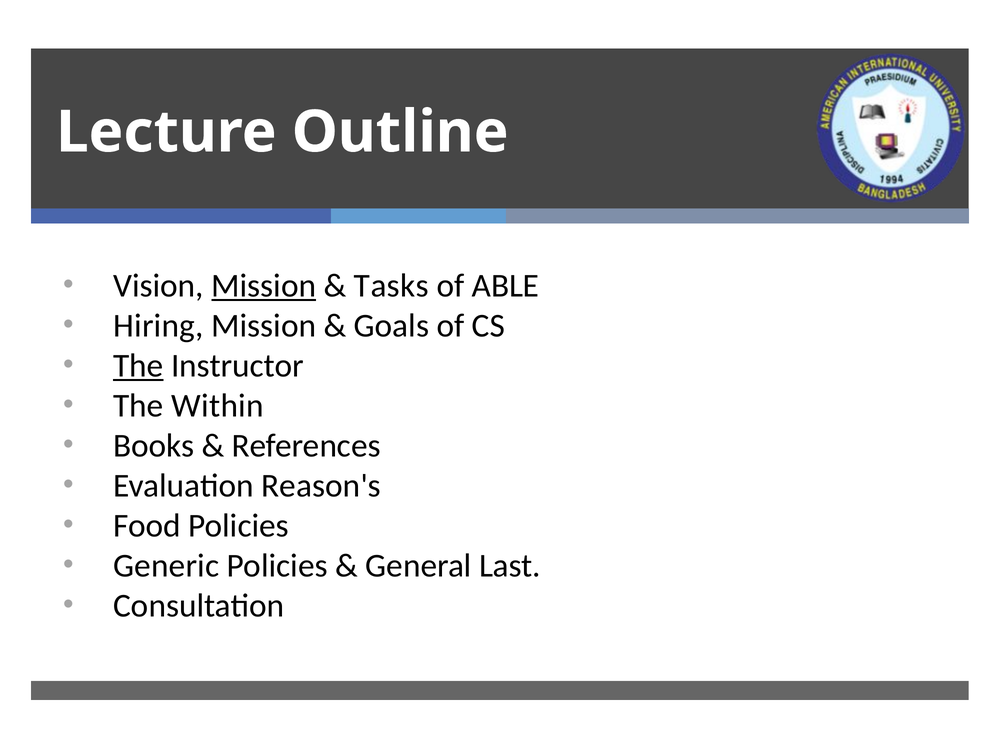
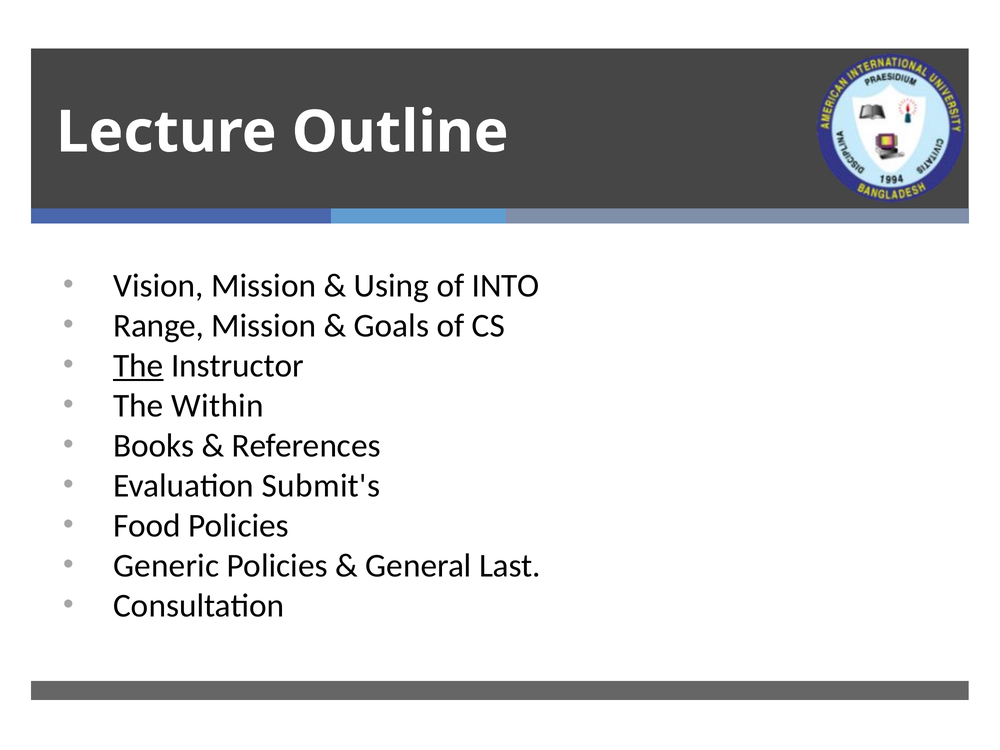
Mission underline: present -> none (264, 286)
Tasks: Tasks -> Using (391, 286)
ABLE: ABLE -> INTO (506, 286)
Hiring: Hiring -> Range (159, 326)
Reason's: Reason's -> Submit's (321, 486)
